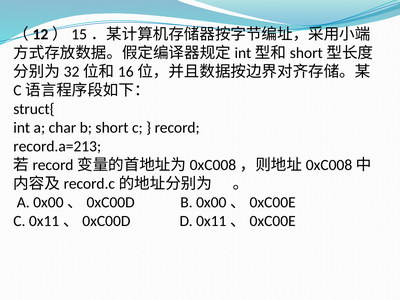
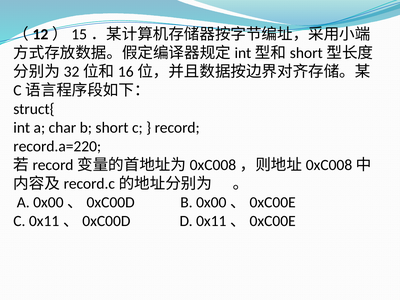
record.a=213: record.a=213 -> record.a=220 (57, 146)
